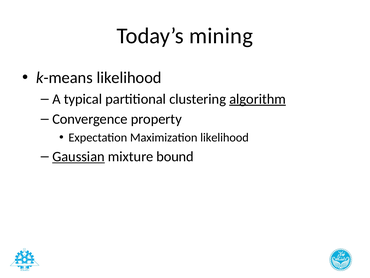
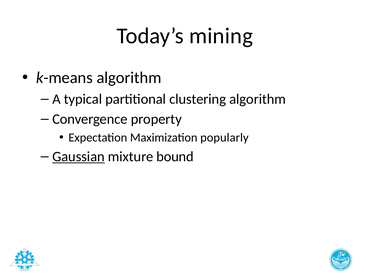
k-means likelihood: likelihood -> algorithm (129, 78)
algorithm underline: present -> none (258, 99)
Maximization likelihood: likelihood -> popularly (224, 137)
